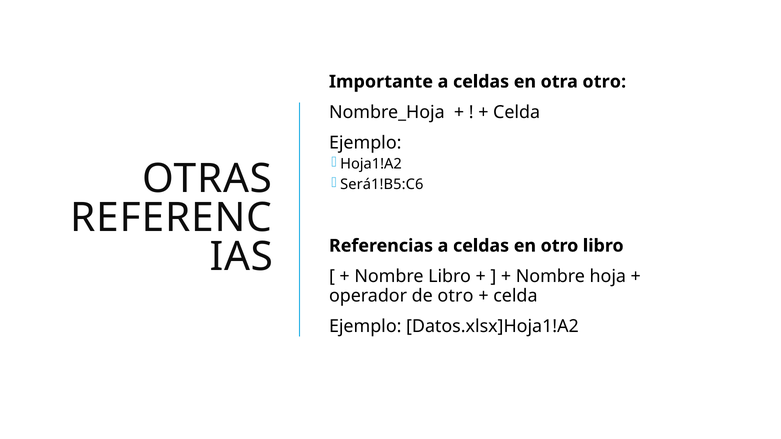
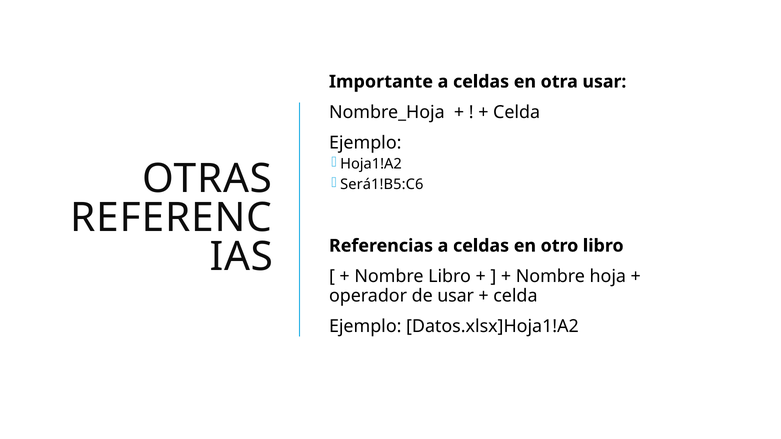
otra otro: otro -> usar (604, 82)
de otro: otro -> usar (456, 296)
